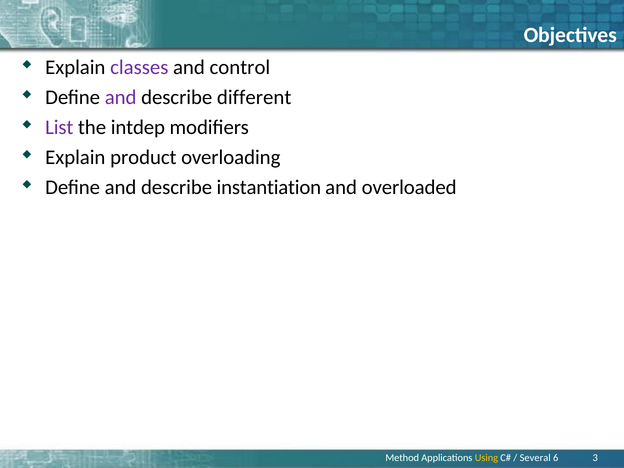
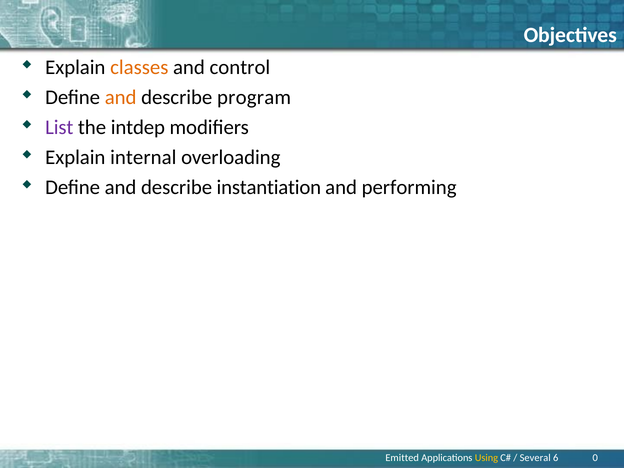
classes colour: purple -> orange (139, 67)
and colour: purple -> orange (121, 97)
different: different -> program (254, 97)
product: product -> internal (143, 157)
overloaded: overloaded -> performing (409, 187)
Method: Method -> Emitted (402, 458)
3: 3 -> 0 (595, 458)
